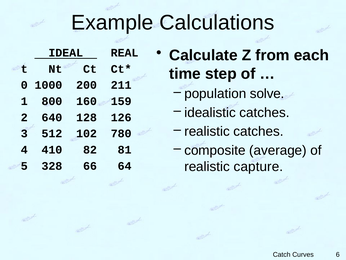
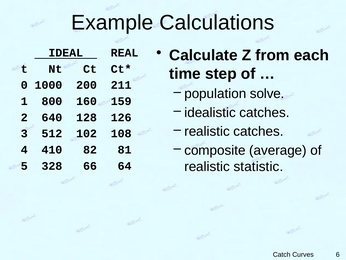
780: 780 -> 108 (121, 133)
capture: capture -> statistic (258, 166)
